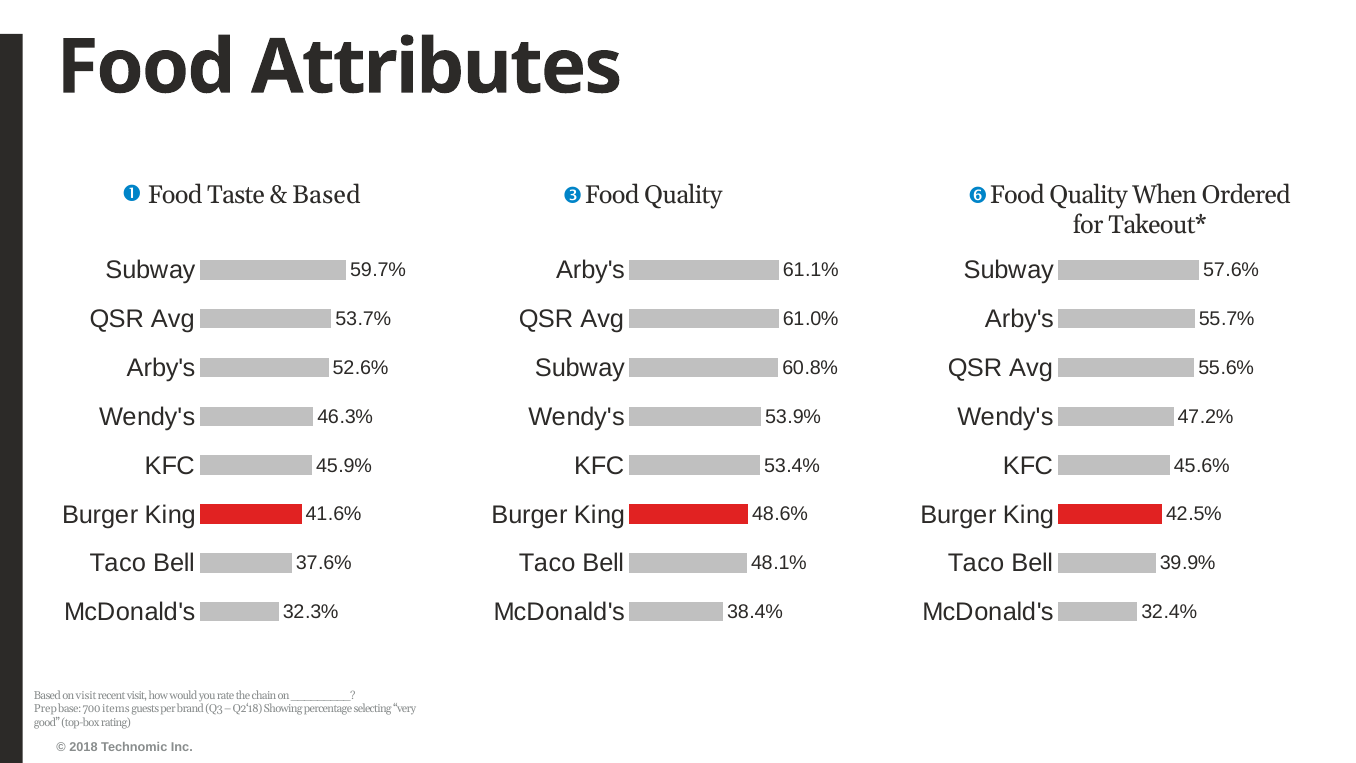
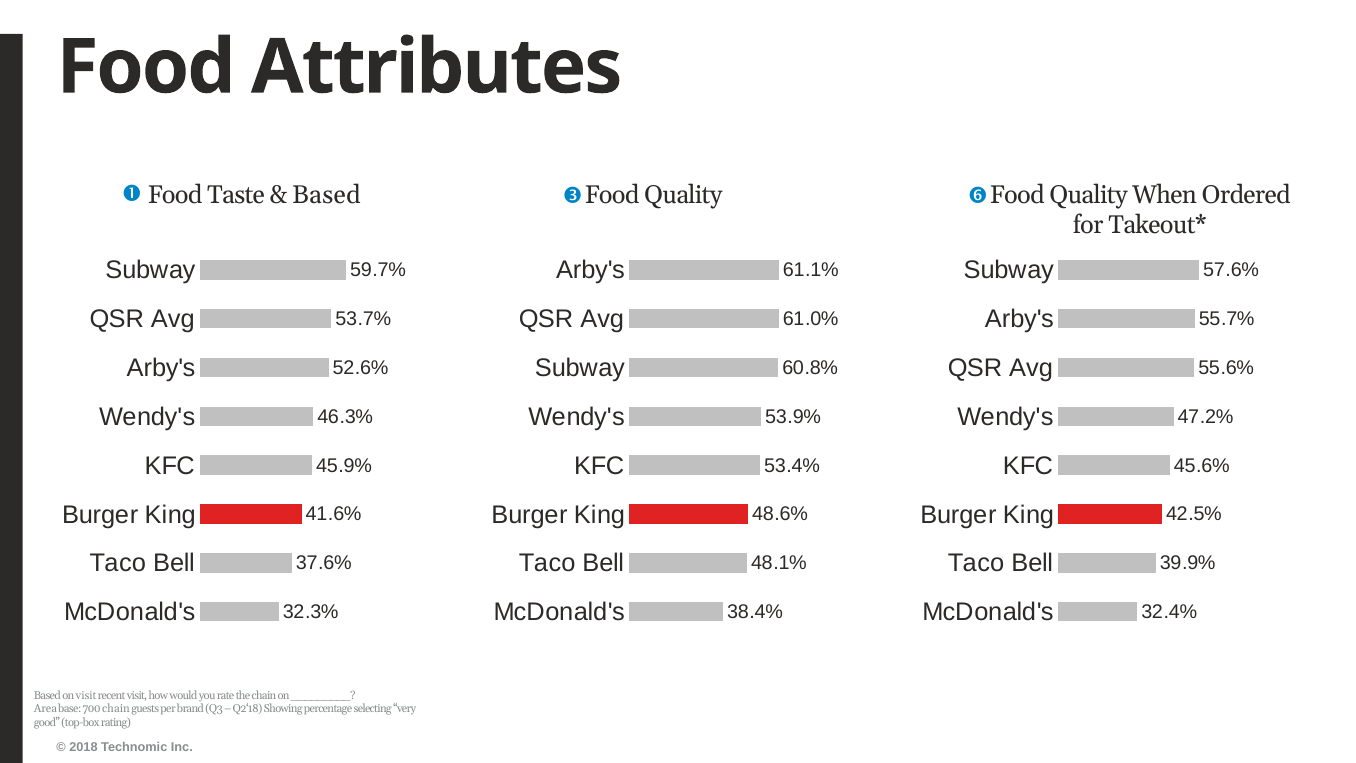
Prep: Prep -> Area (45, 709)
700 items: items -> chain (116, 709)
